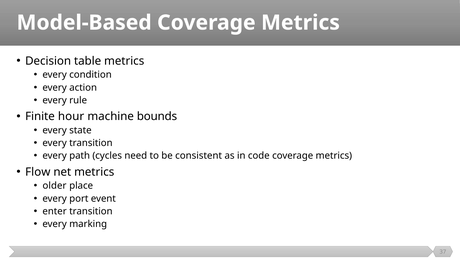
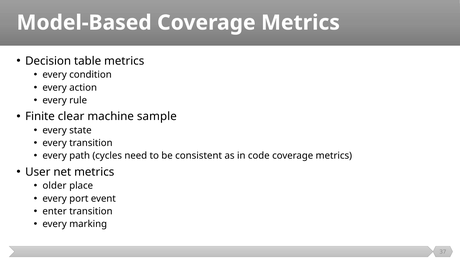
hour: hour -> clear (71, 116)
bounds: bounds -> sample (157, 116)
Flow: Flow -> User (38, 172)
